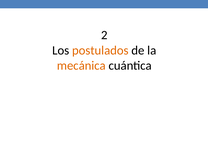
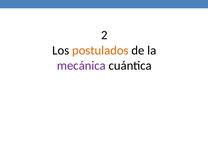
mecánica colour: orange -> purple (81, 66)
